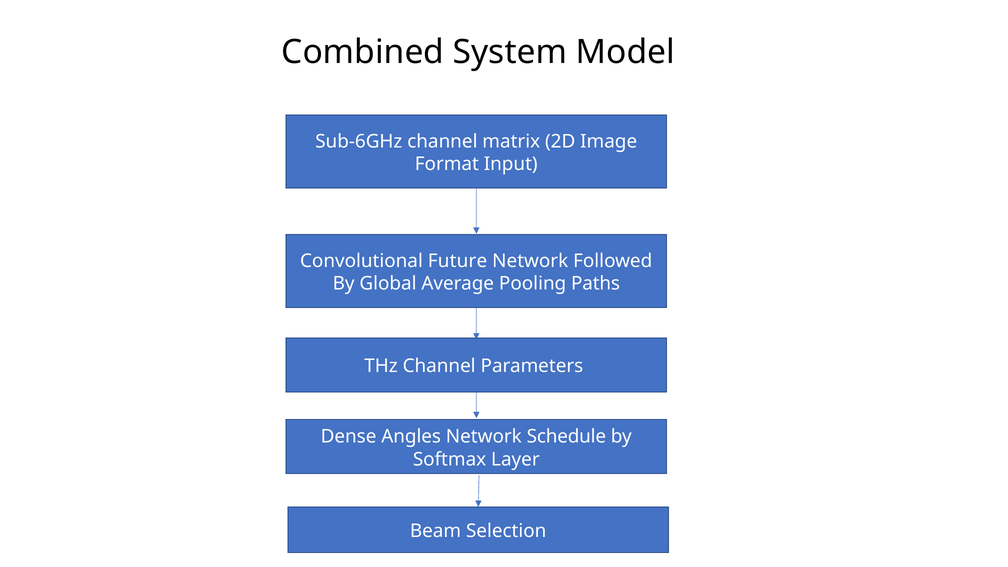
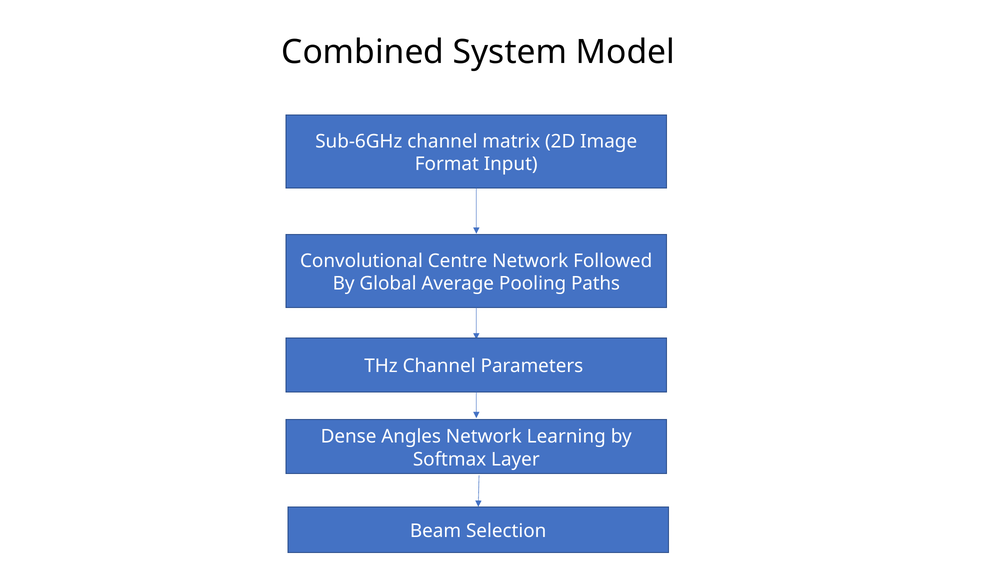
Future: Future -> Centre (458, 261)
Schedule: Schedule -> Learning (566, 437)
